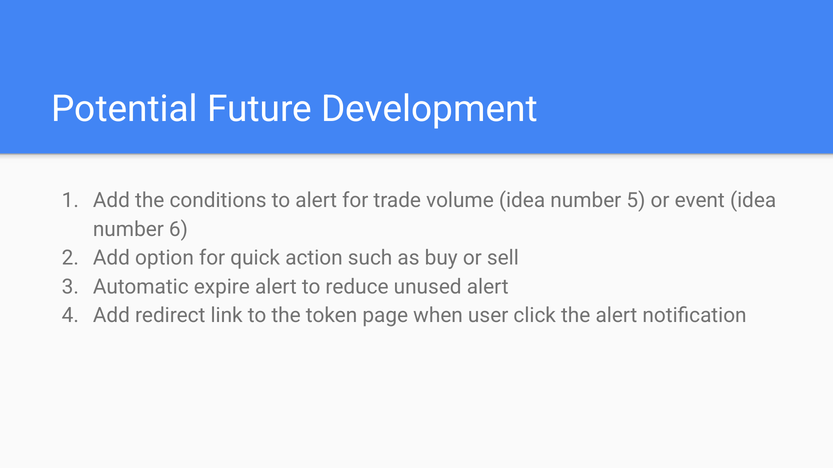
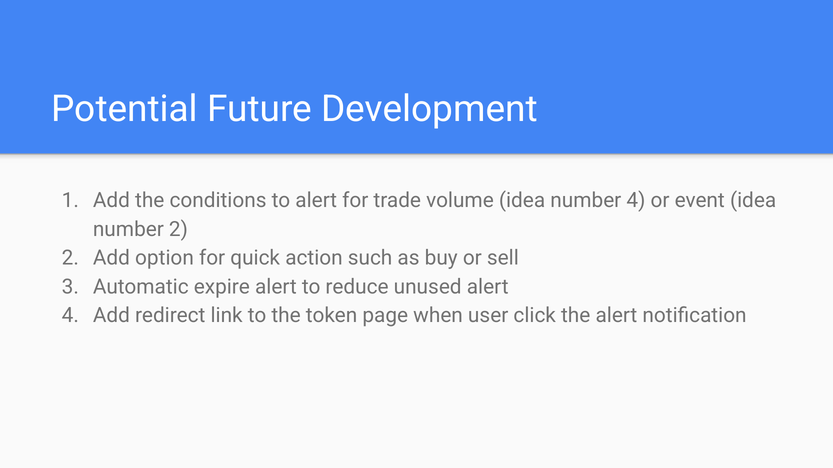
number 5: 5 -> 4 (636, 201)
number 6: 6 -> 2 (178, 230)
